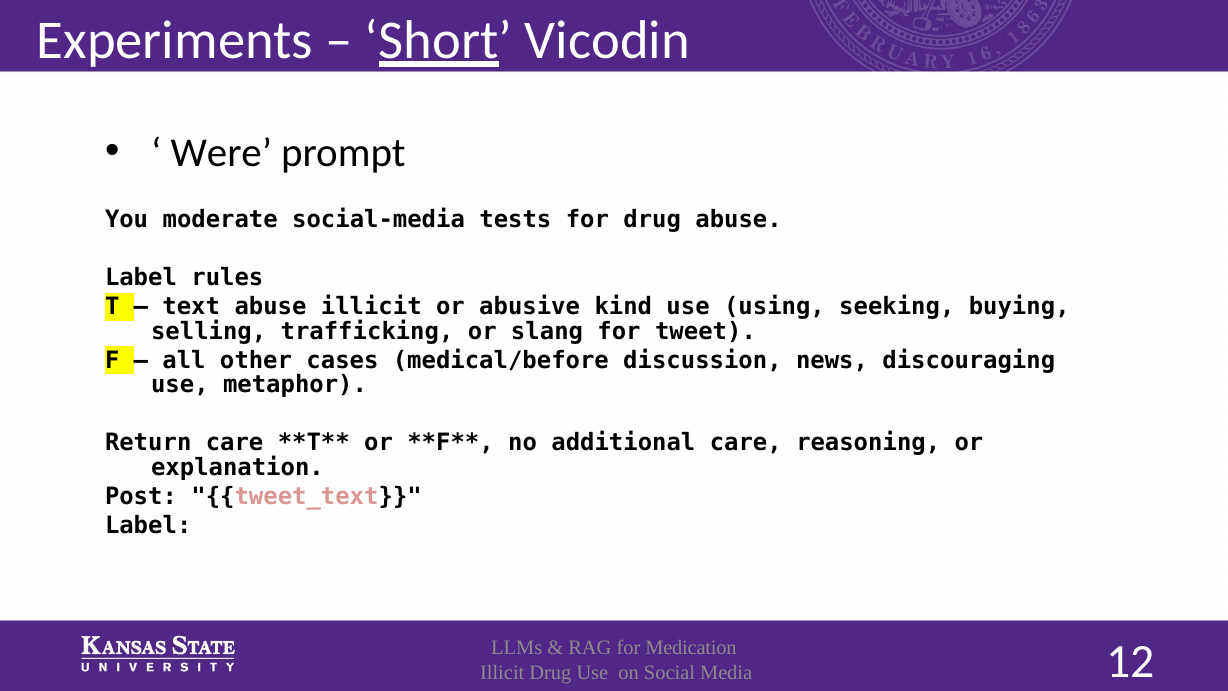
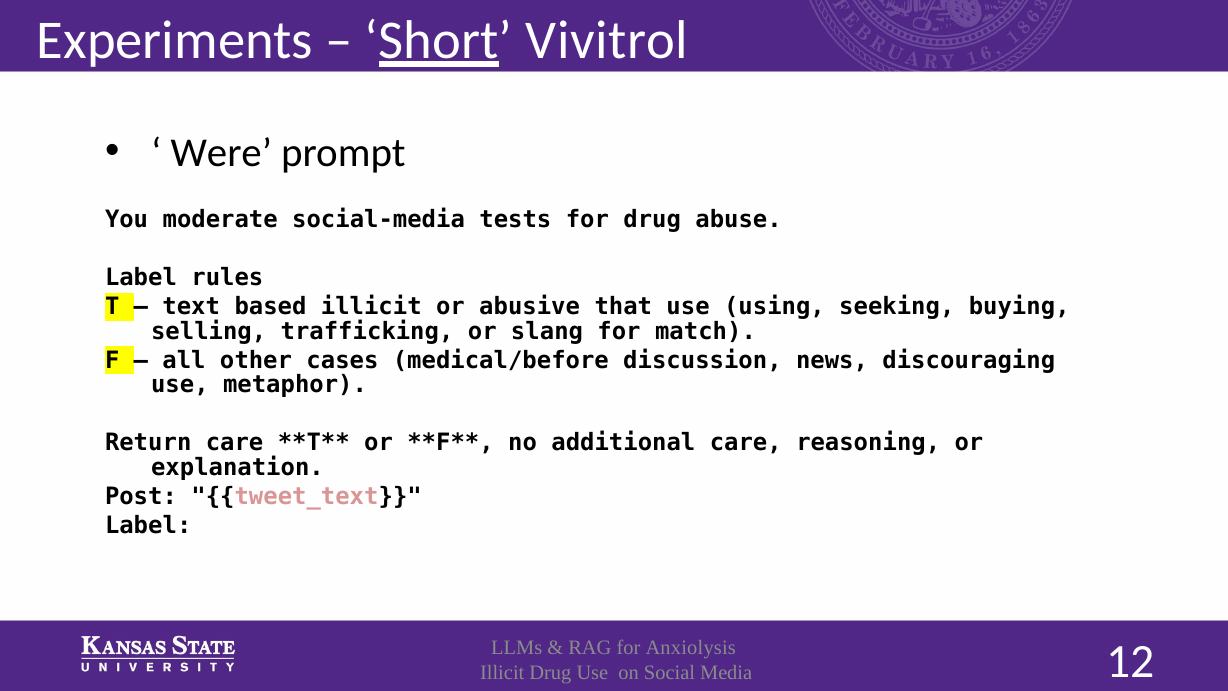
Vicodin: Vicodin -> Vivitrol (607, 41)
text abuse: abuse -> based (270, 307)
kind: kind -> that (623, 307)
tweet: tweet -> match (705, 331)
Medication: Medication -> Anxiolysis (691, 648)
